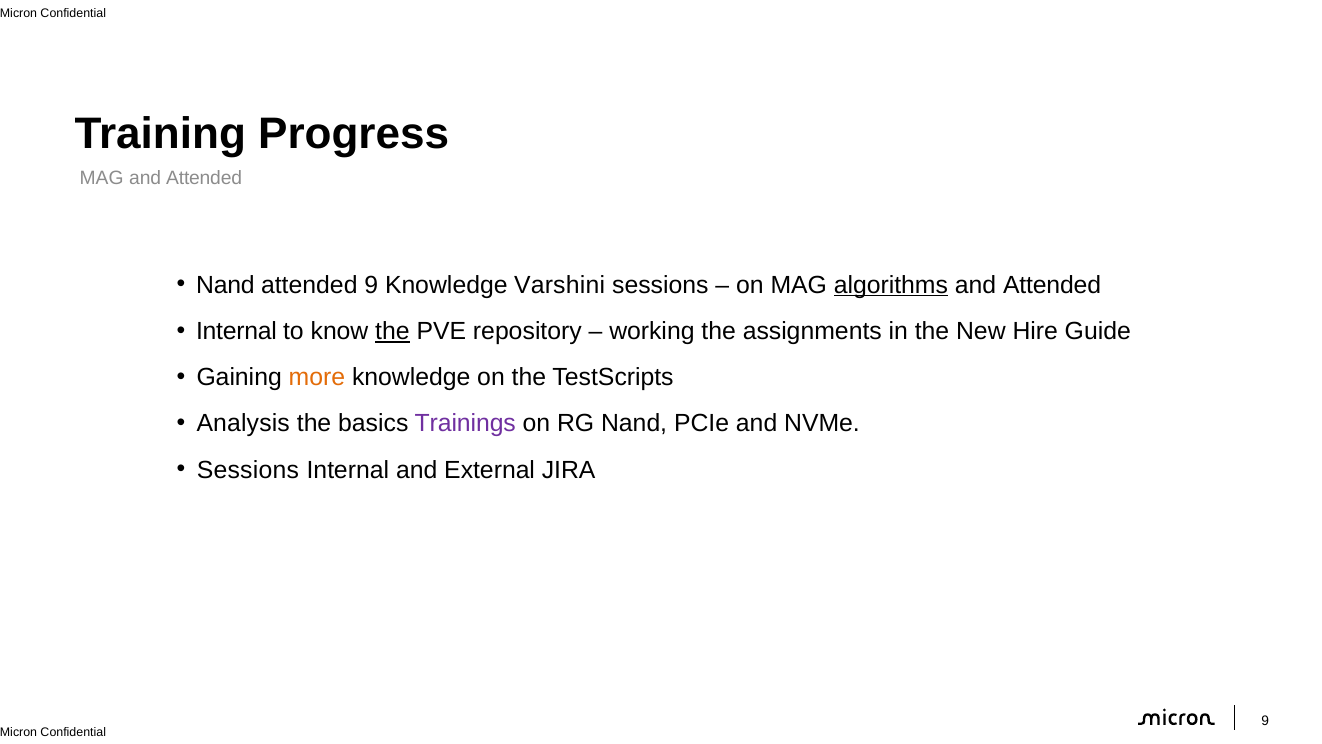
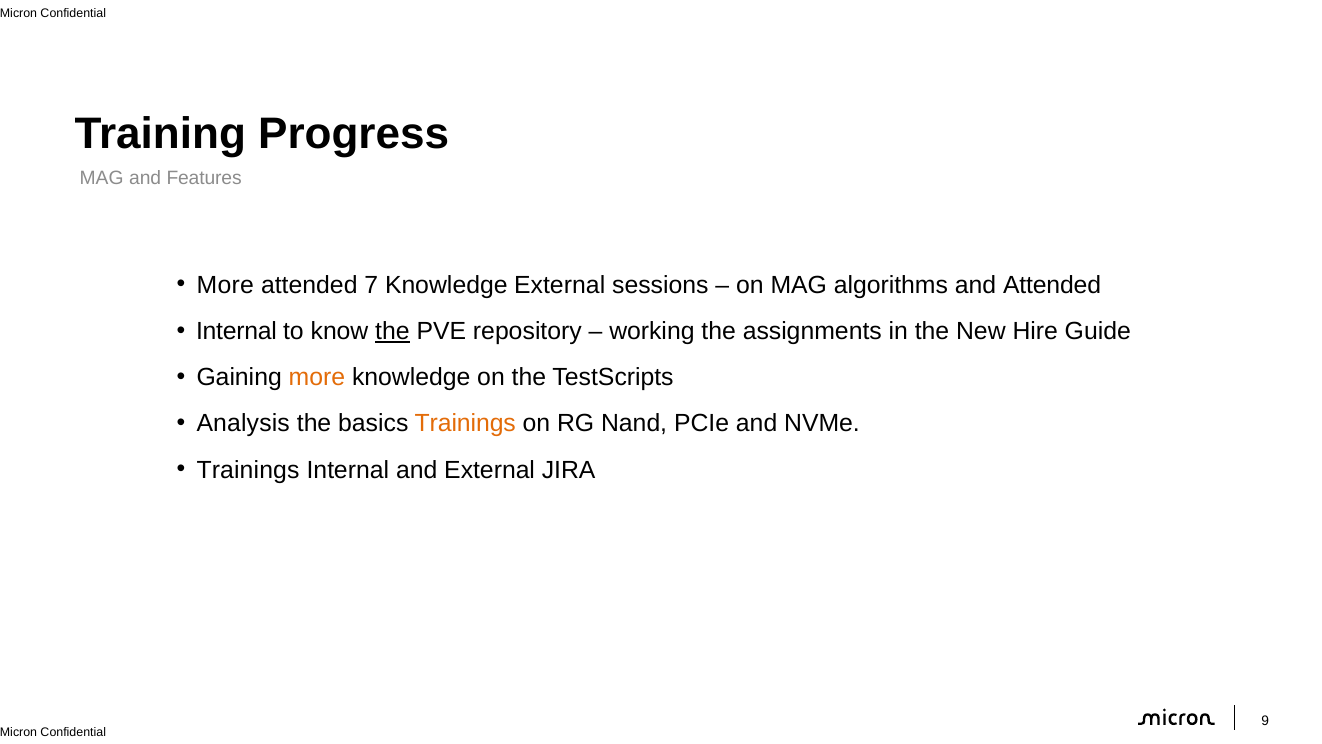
MAG and Attended: Attended -> Features (204, 178)
Nand: Nand -> More (225, 285)
attended 9: 9 -> 7 (371, 285)
Knowledge Varshini: Varshini -> External (560, 285)
algorithms underline: present -> none (891, 285)
Trainings colour: purple -> orange (465, 424)
Sessions: Sessions -> Trainings (248, 470)
